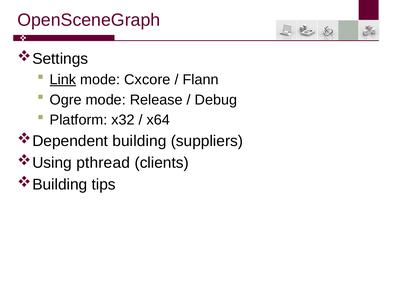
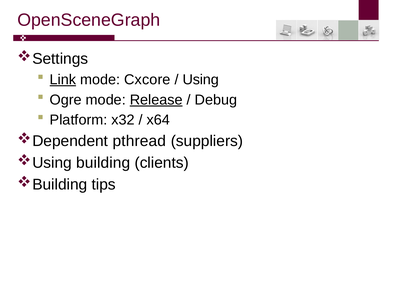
Flann: Flann -> Using (201, 80)
Release underline: none -> present (156, 100)
building: building -> pthread (139, 141)
pthread: pthread -> building (103, 163)
